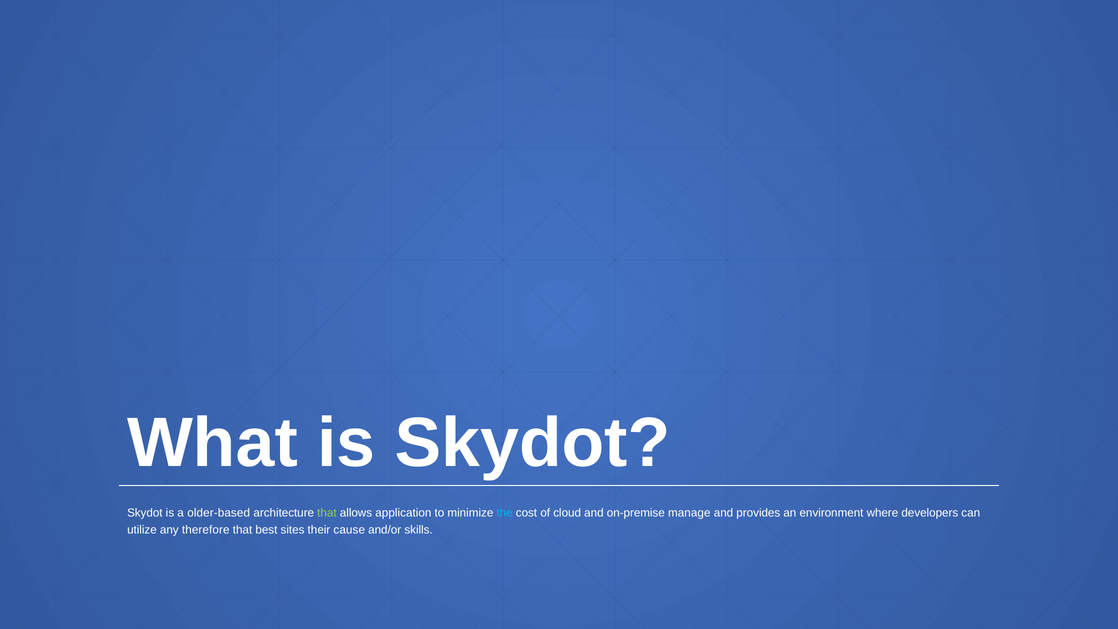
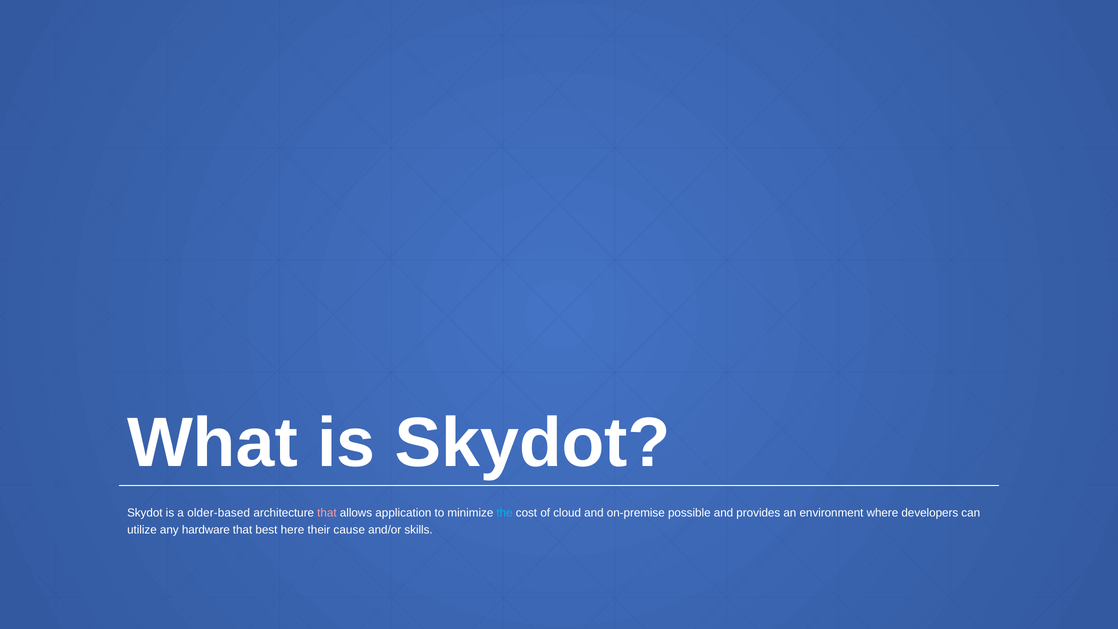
that colour: light green -> pink (327, 513)
manage: manage -> possible (689, 513)
therefore: therefore -> hardware (206, 530)
sites: sites -> here (292, 530)
